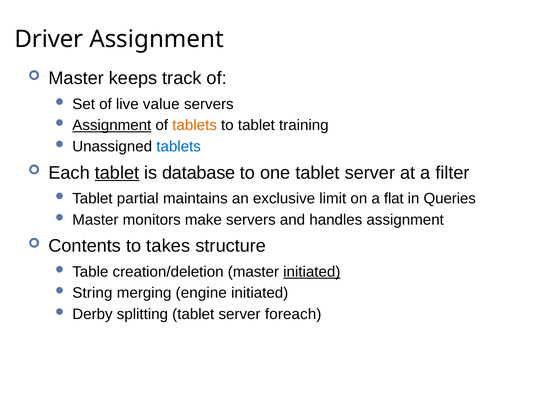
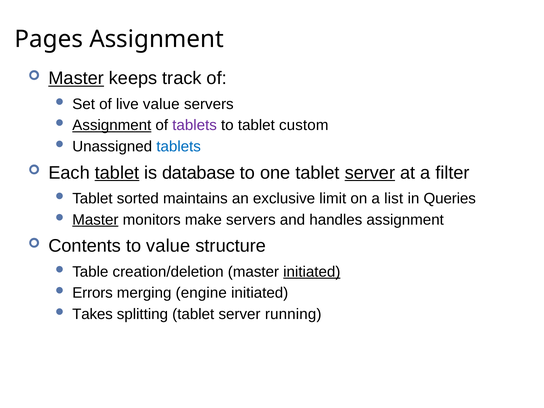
Driver: Driver -> Pages (49, 39)
Master underline: none -> present (76, 78)
tablets colour: orange -> purple (195, 125)
training: training -> custom (304, 125)
server underline: none -> present (370, 173)
partial: partial -> sorted (138, 199)
flat: flat -> list (394, 199)
Master underline: none -> present (95, 220)
to takes: takes -> value (168, 246)
String: String -> Errors (93, 293)
Derby: Derby -> Takes (93, 314)
foreach: foreach -> running (293, 314)
